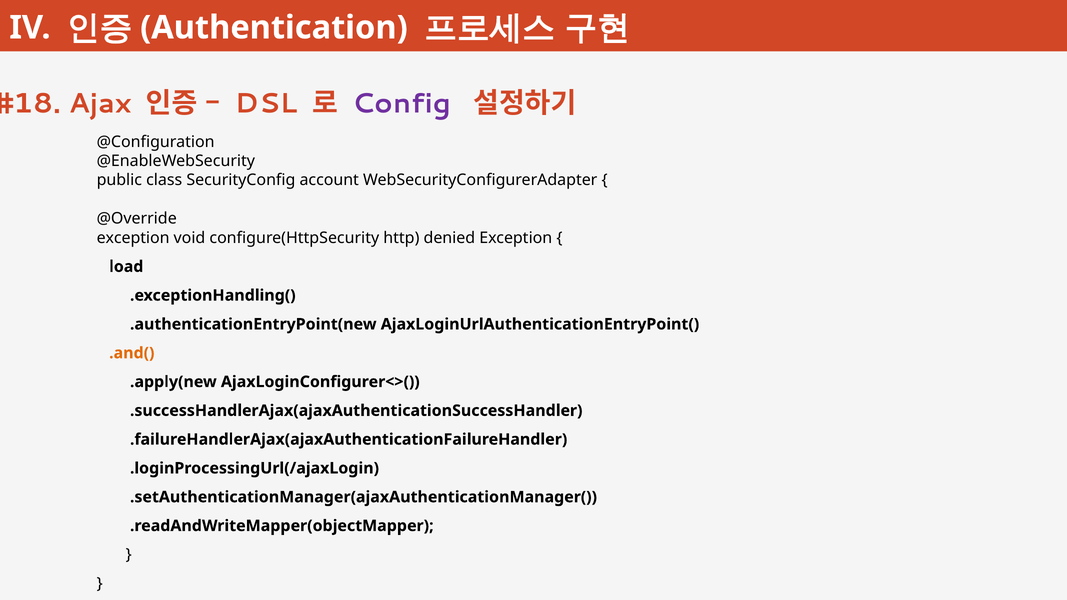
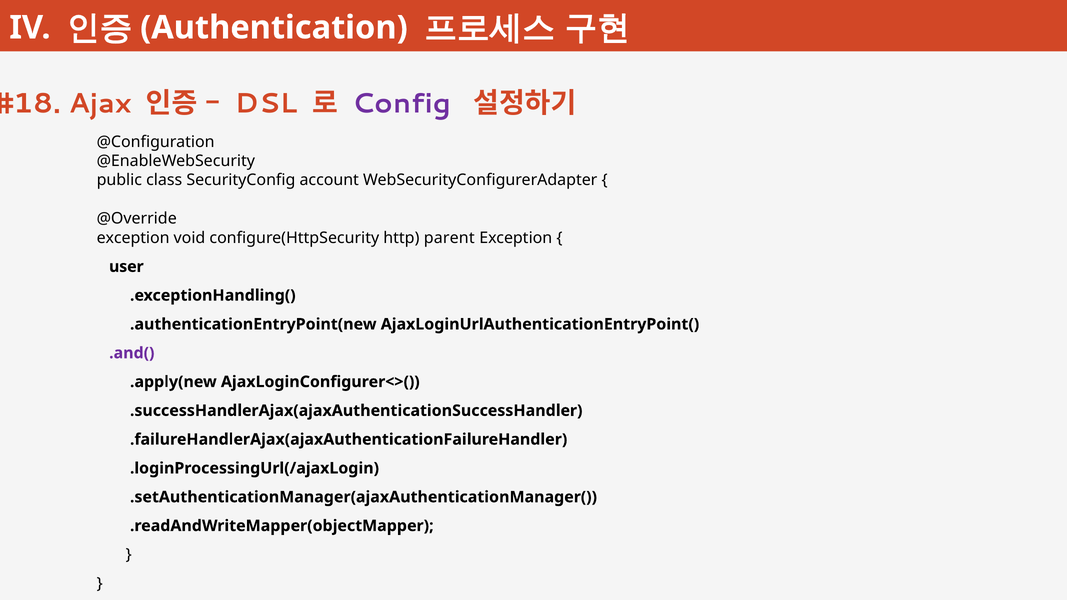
denied: denied -> parent (449, 238)
load: load -> user (126, 267)
.and( colour: orange -> purple (132, 353)
